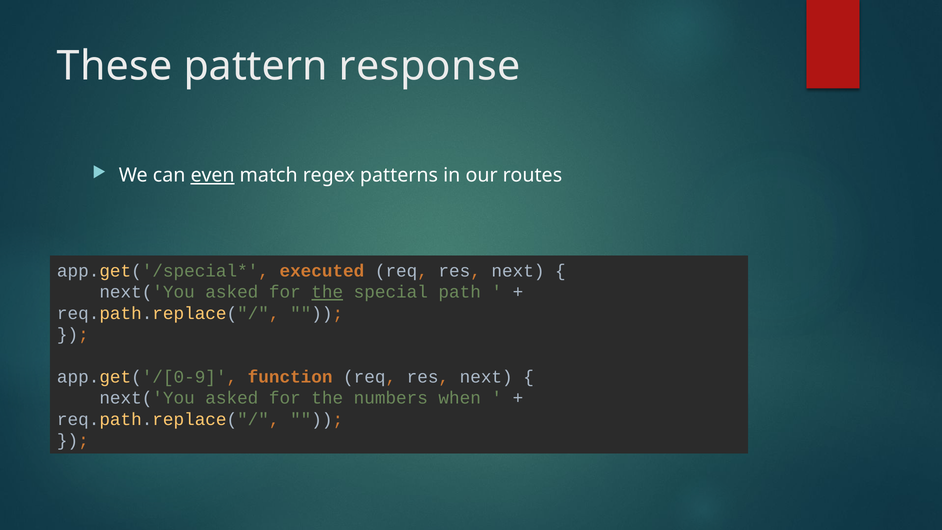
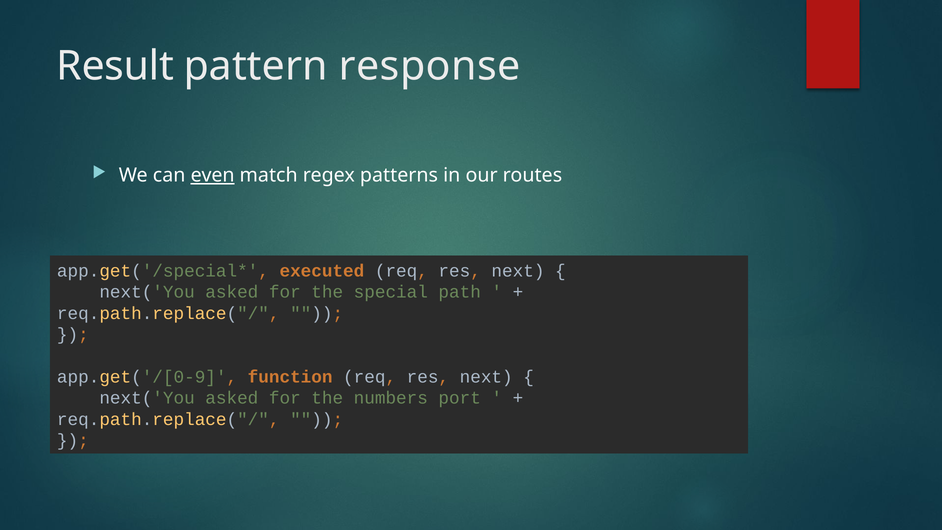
These: These -> Result (115, 66)
the underline: present -> none (327, 292)
when: when -> port (460, 398)
